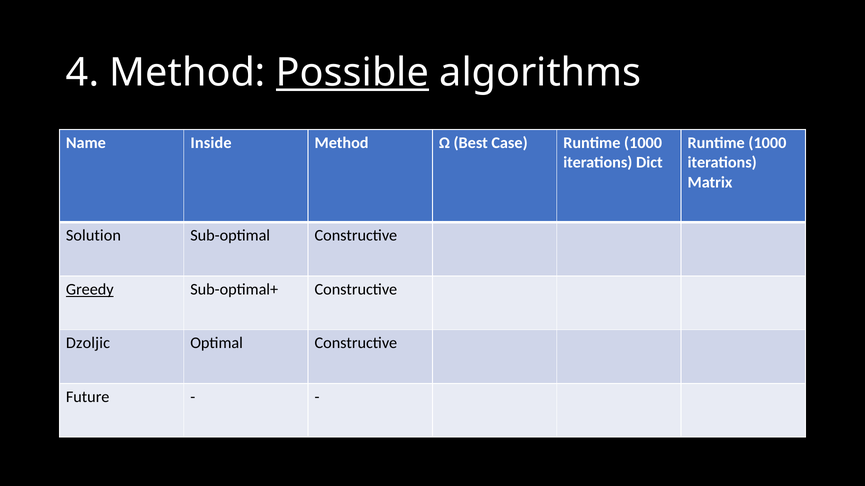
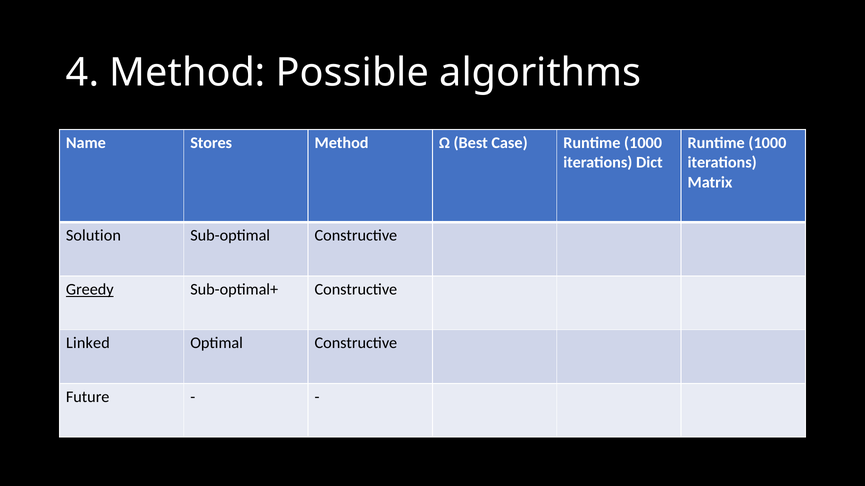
Possible underline: present -> none (352, 73)
Inside: Inside -> Stores (211, 143)
Dzoljic: Dzoljic -> Linked (88, 343)
